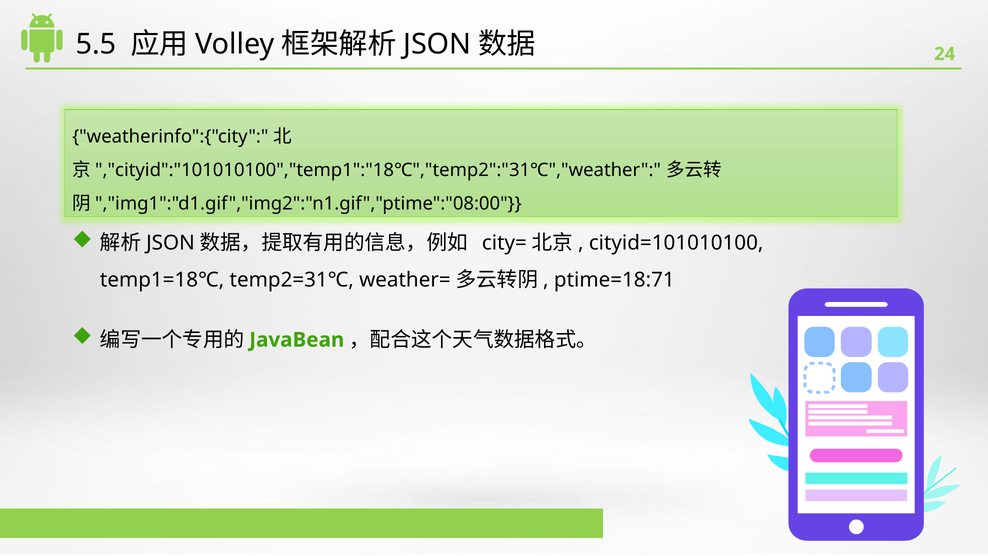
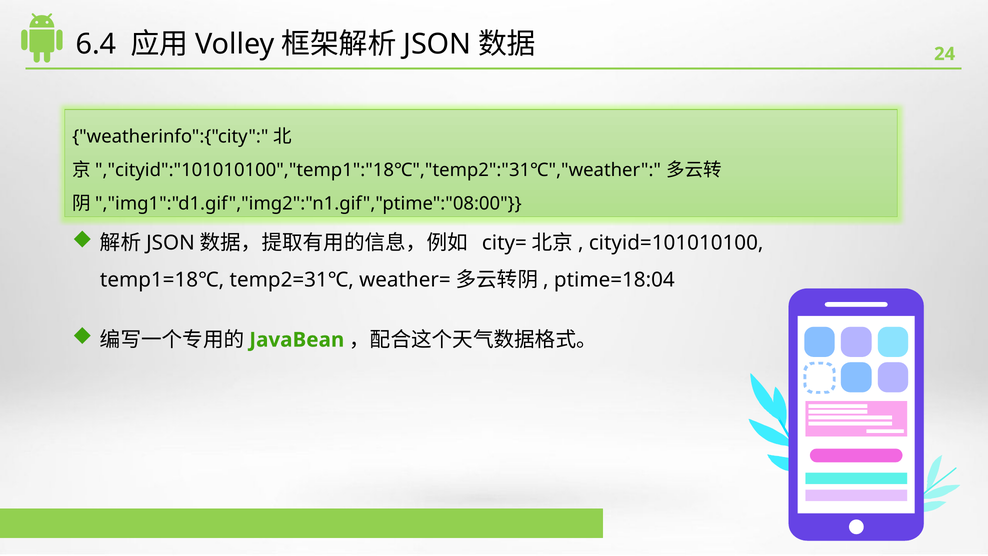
5.5: 5.5 -> 6.4 (96, 44)
ptime=18:71: ptime=18:71 -> ptime=18:04 (614, 280)
